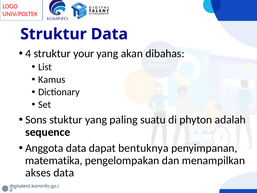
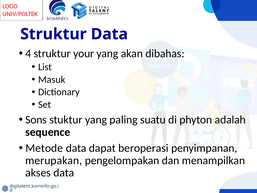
Kamus: Kamus -> Masuk (52, 79)
Anggota: Anggota -> Metode (44, 148)
bentuknya: bentuknya -> beroperasi (143, 148)
matematika: matematika -> merupakan (54, 160)
